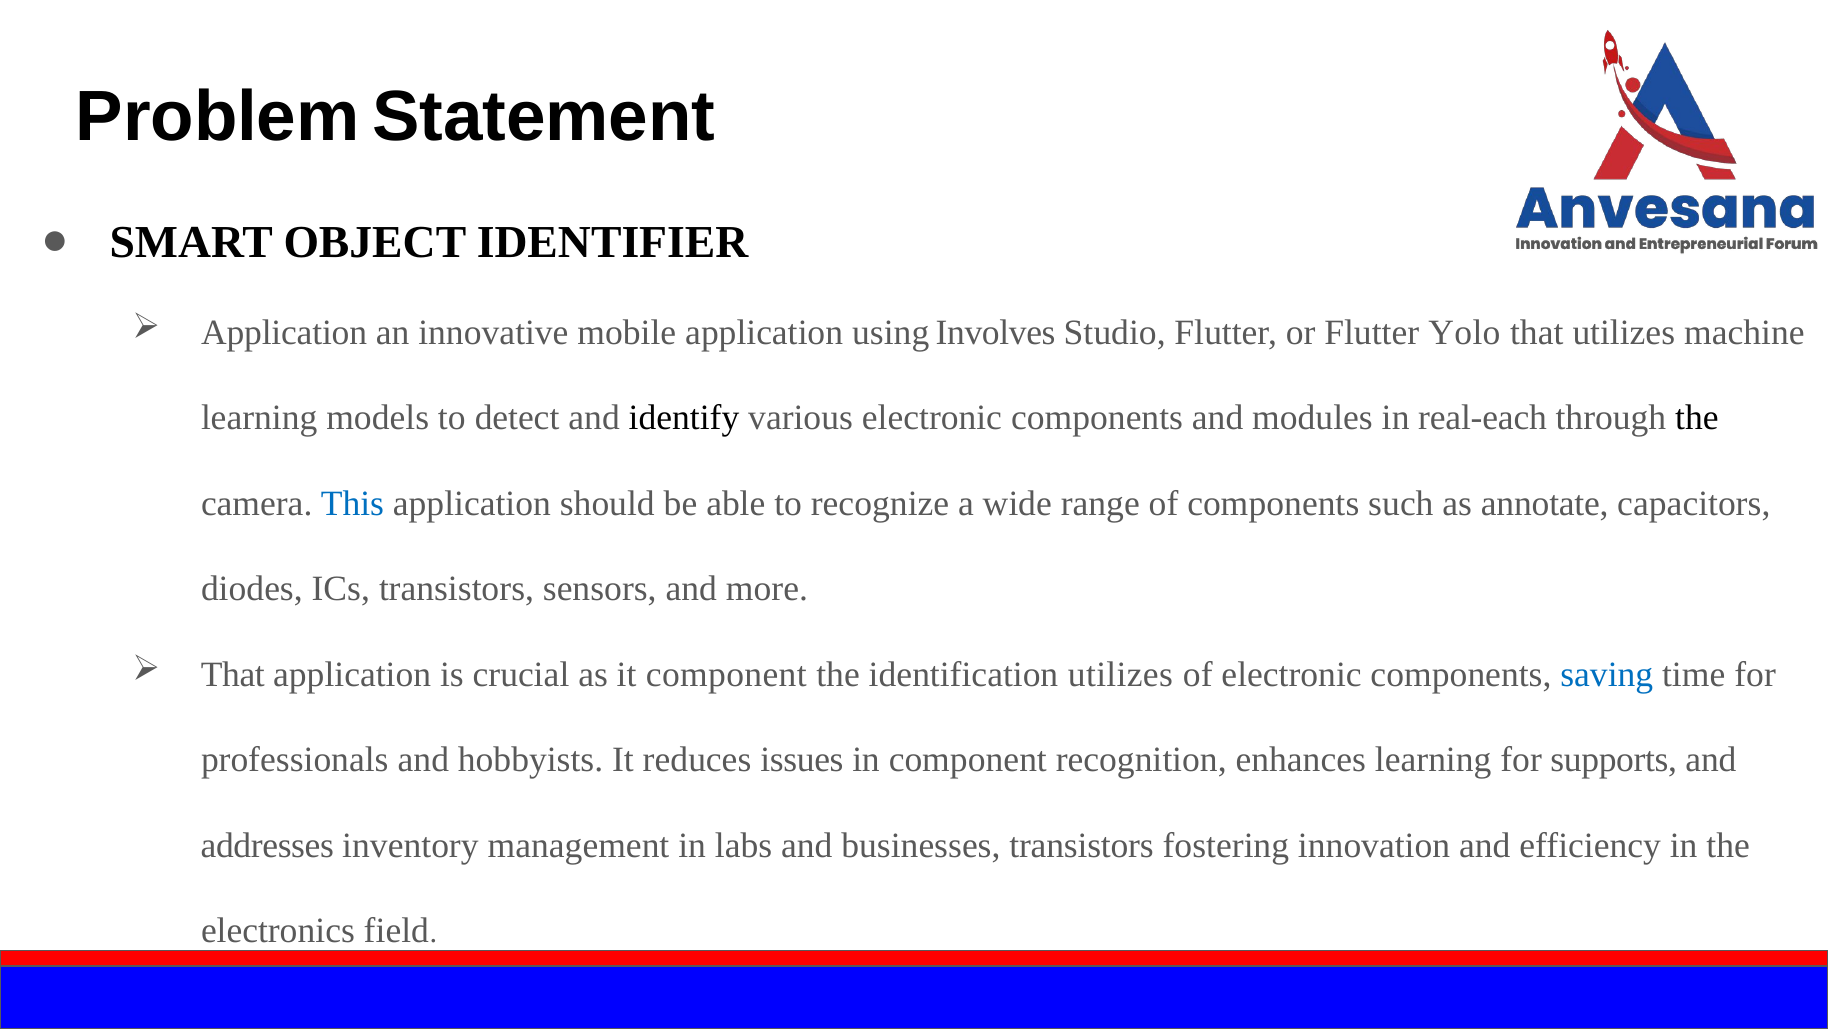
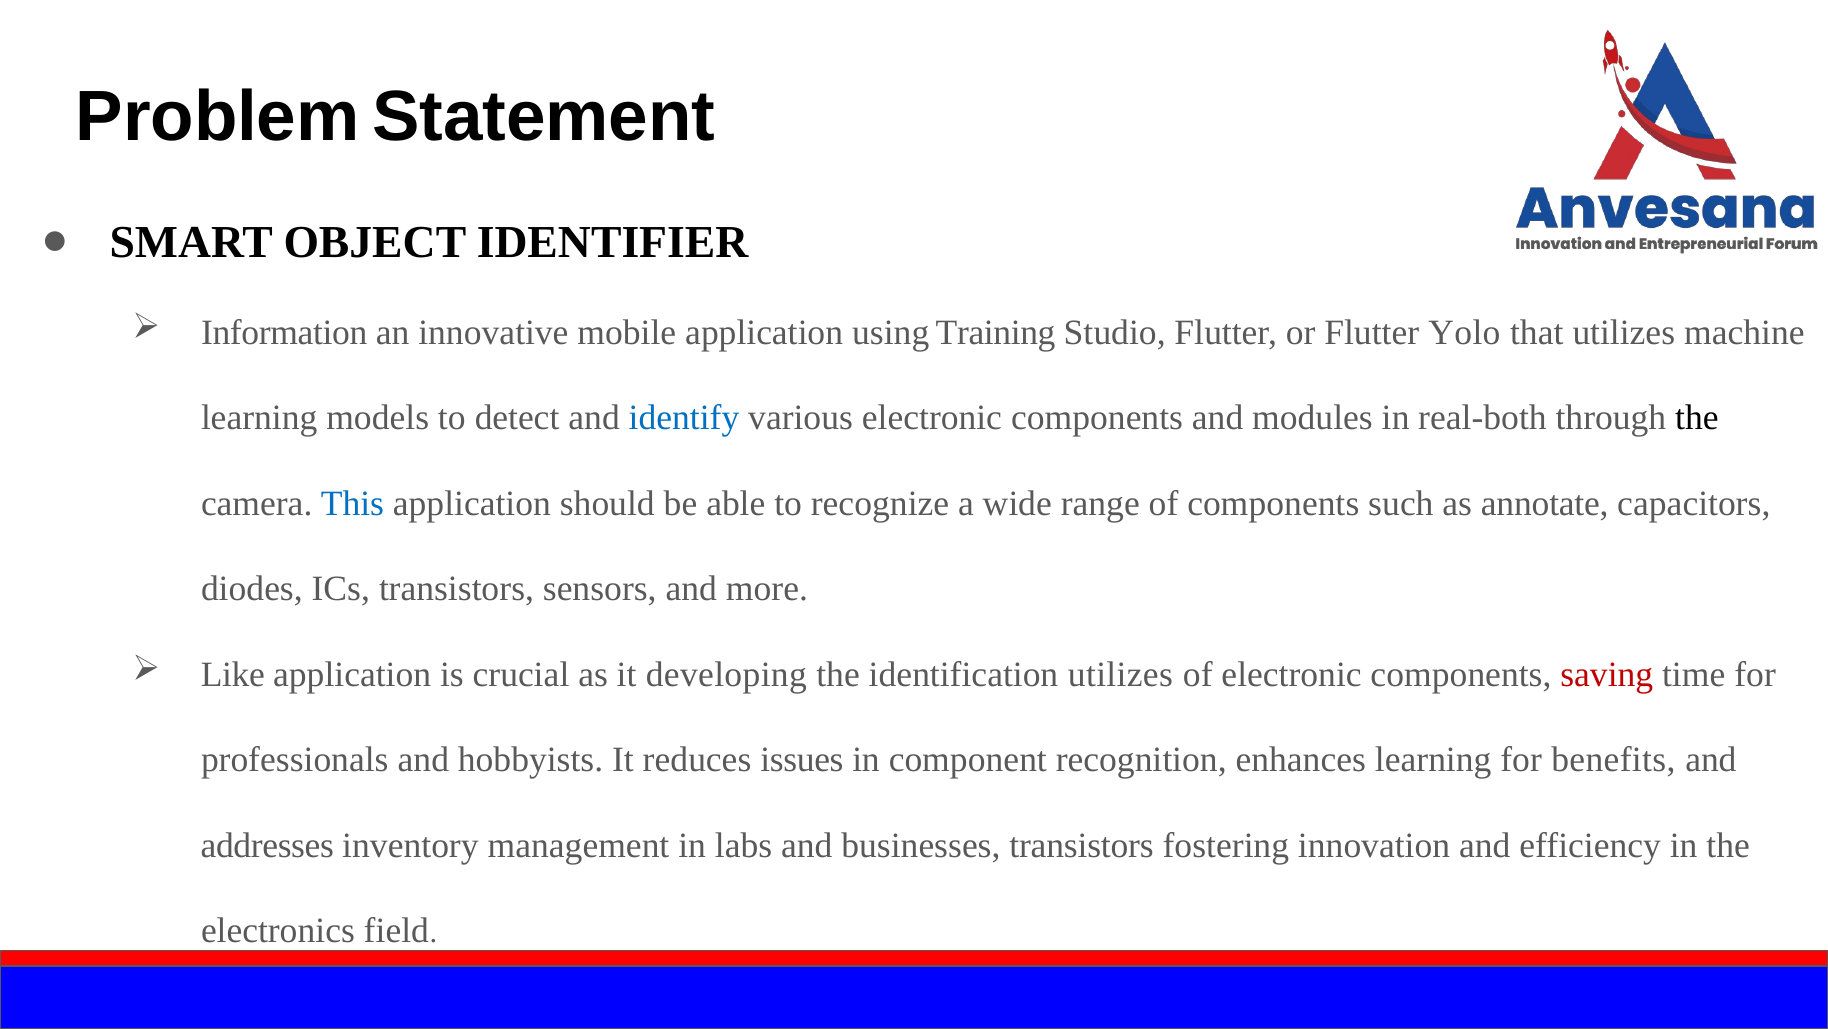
Application: Application -> Information (284, 333)
Involves: Involves -> Training (996, 333)
identify colour: black -> blue (684, 418)
real-each: real-each -> real-both (1482, 418)
That: That -> Like (233, 674)
it component: component -> developing (726, 674)
saving colour: blue -> red (1607, 674)
supports: supports -> benefits (1613, 759)
